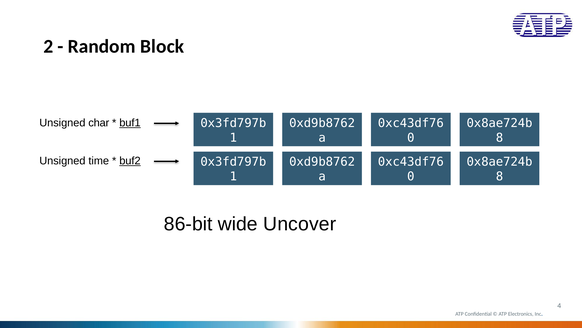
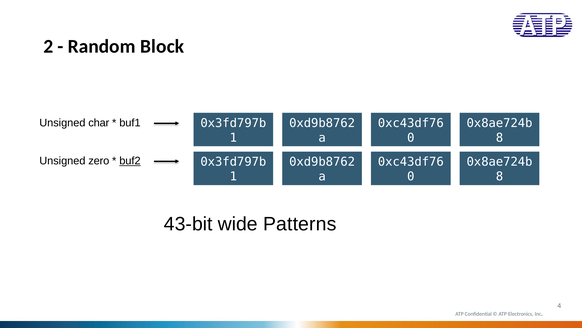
buf1 underline: present -> none (130, 123)
time: time -> zero (99, 161)
86-bit: 86-bit -> 43-bit (188, 224)
Uncover: Uncover -> Patterns (300, 224)
